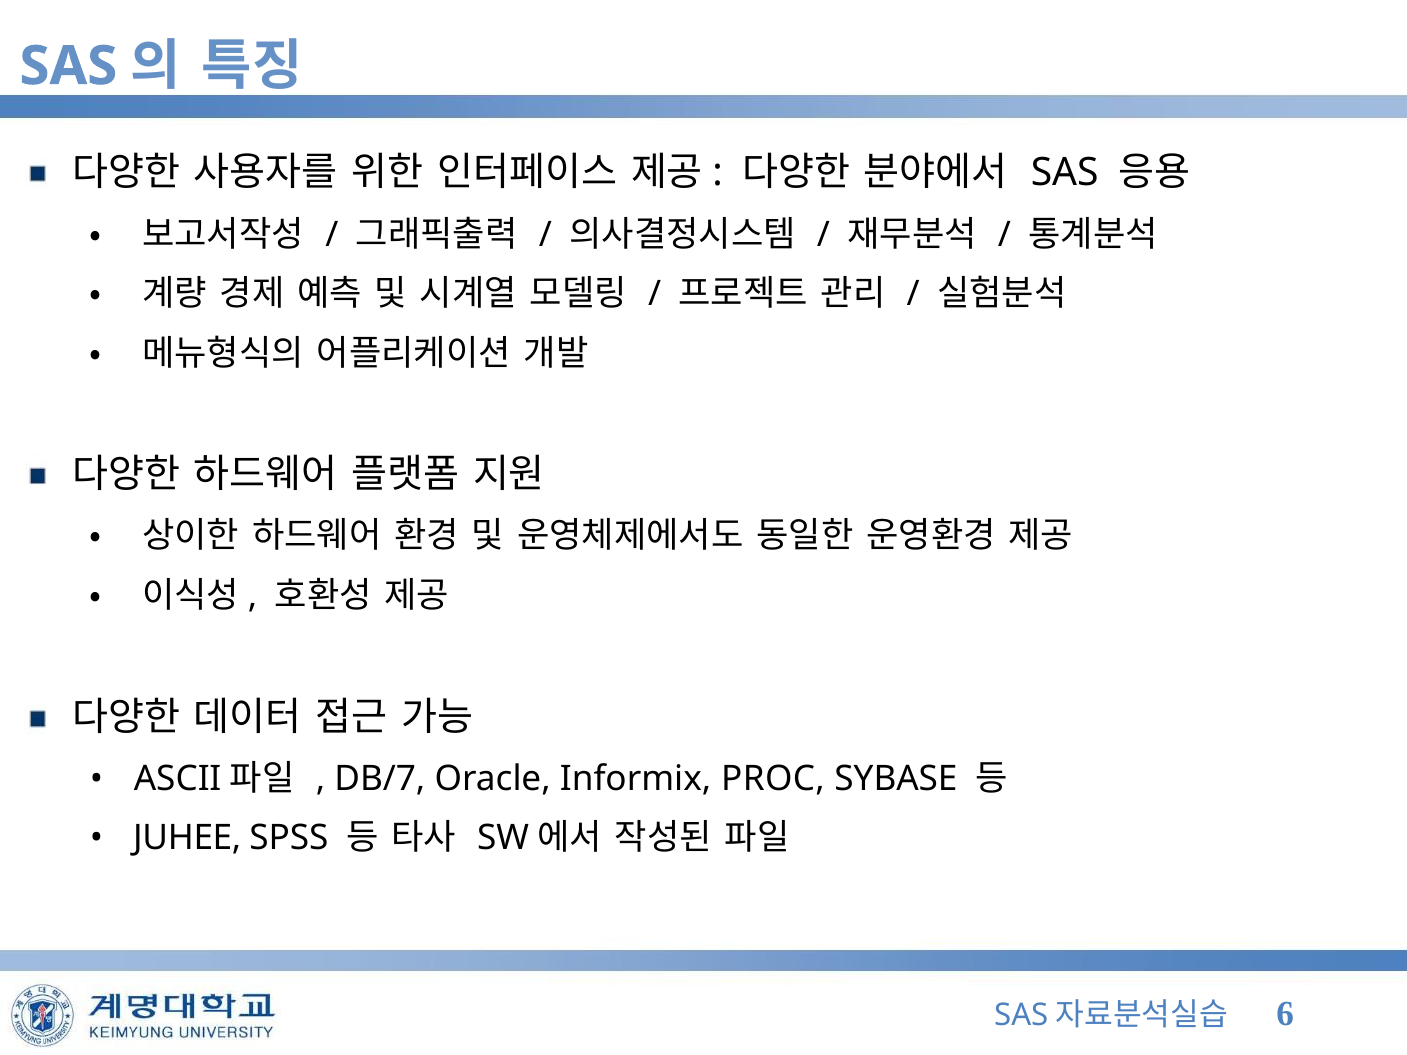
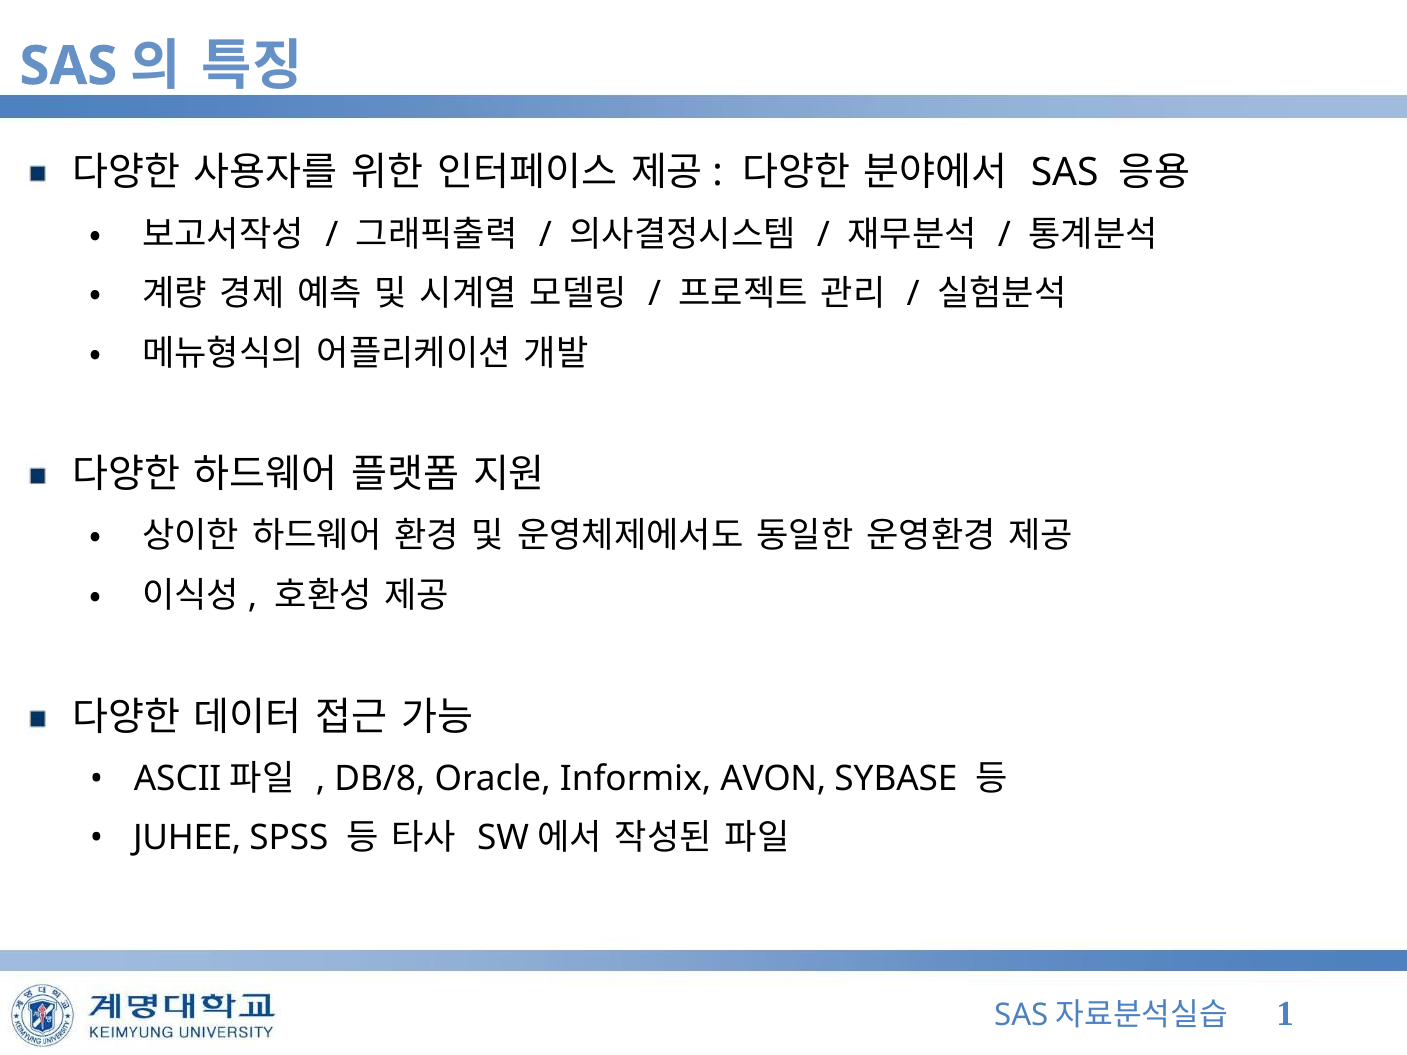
DB/7: DB/7 -> DB/8 (380, 779)
PROC: PROC -> AVON (773, 779)
6: 6 -> 1 (1285, 1014)
